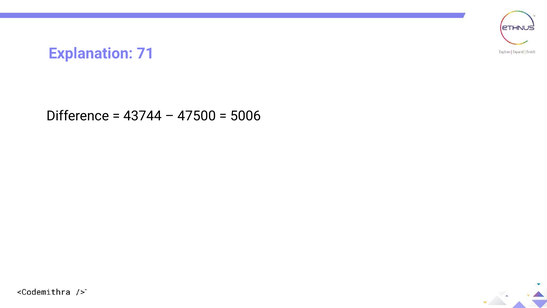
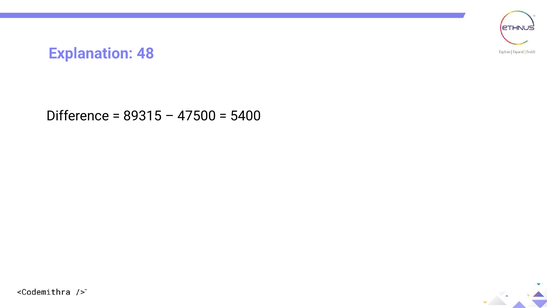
71: 71 -> 48 (145, 53)
43744: 43744 -> 89315 (142, 116)
5006: 5006 -> 5400 (246, 116)
